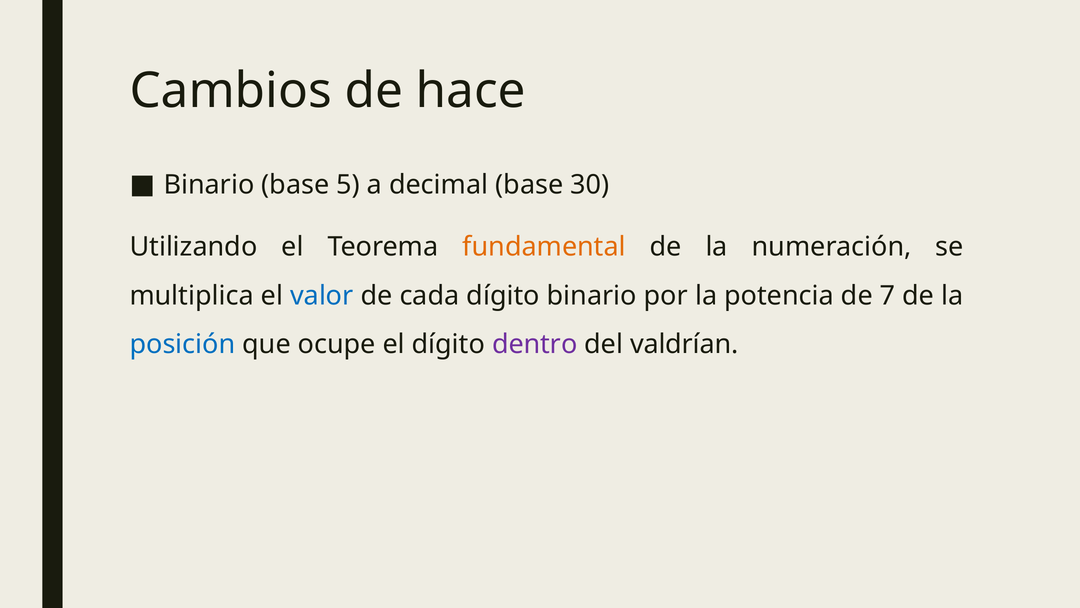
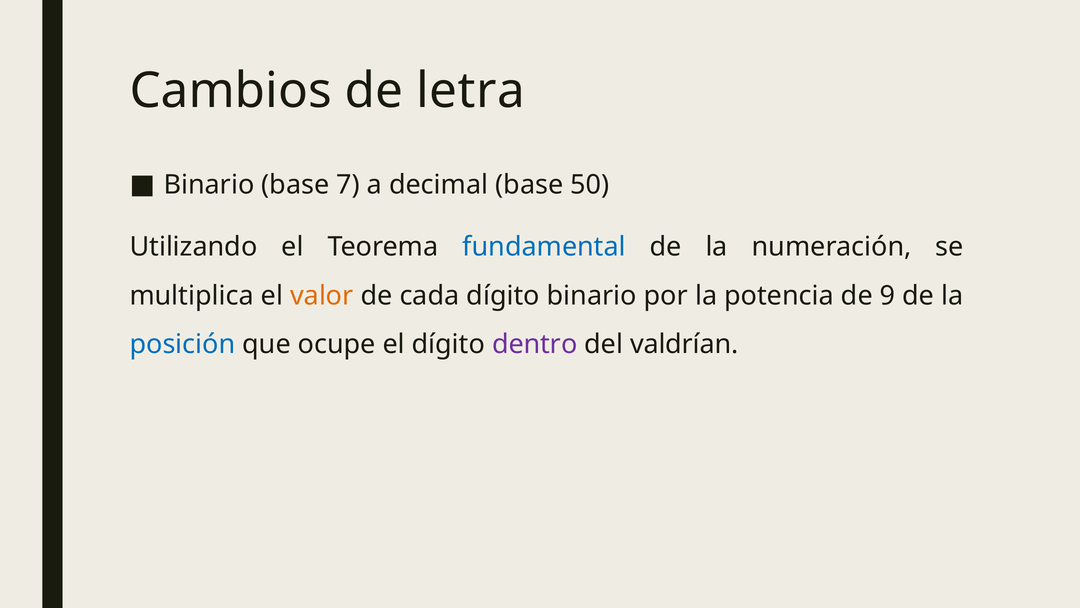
hace: hace -> letra (470, 91)
5: 5 -> 7 (348, 185)
30: 30 -> 50 (590, 185)
fundamental colour: orange -> blue (544, 247)
valor colour: blue -> orange (322, 295)
7: 7 -> 9 (888, 295)
